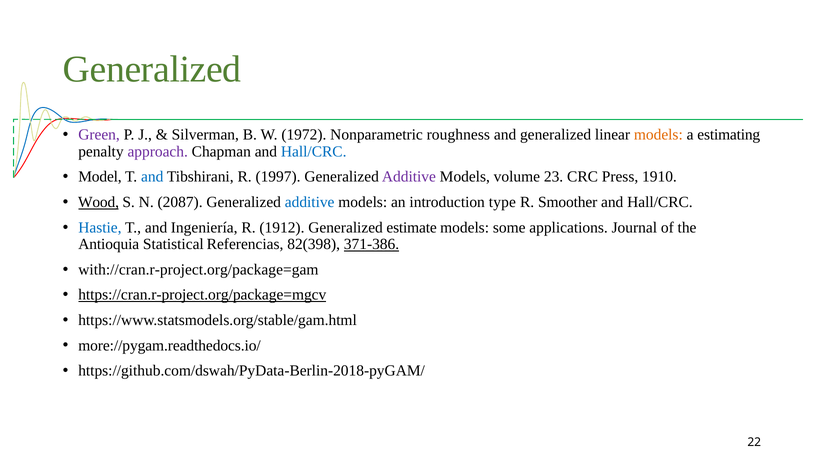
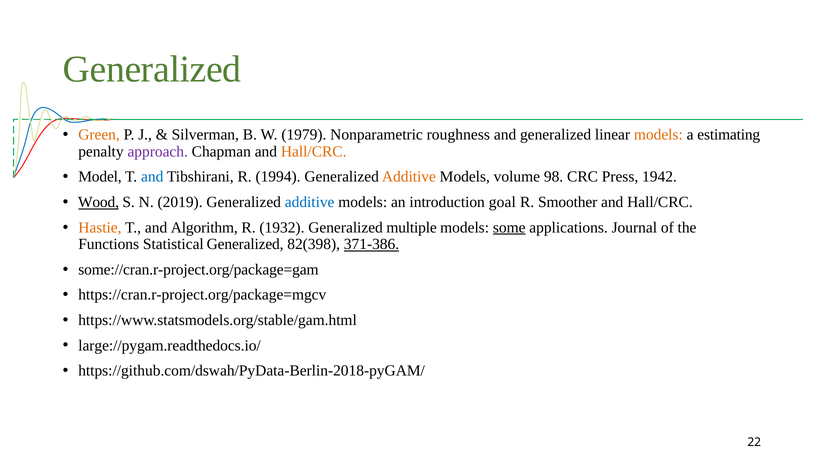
Green colour: purple -> orange (99, 135)
1972: 1972 -> 1979 (304, 135)
Hall/CRC colour: blue -> orange (314, 151)
1997: 1997 -> 1994 (278, 177)
Additive colour: purple -> orange (409, 177)
23: 23 -> 98 (554, 177)
1910: 1910 -> 1942 (659, 177)
2087: 2087 -> 2019 (180, 202)
type: type -> goal (502, 202)
Hastie colour: blue -> orange (100, 227)
Ingeniería: Ingeniería -> Algorithm (204, 227)
1912: 1912 -> 1932 (282, 227)
estimate: estimate -> multiple (412, 227)
some underline: none -> present (509, 227)
Antioquia: Antioquia -> Functions (109, 244)
Statistical Referencias: Referencias -> Generalized (245, 244)
with://cran.r-project.org/package=gam: with://cran.r-project.org/package=gam -> some://cran.r-project.org/package=gam (198, 269)
https://cran.r-project.org/package=mgcv underline: present -> none (202, 295)
more://pygam.readthedocs.io/: more://pygam.readthedocs.io/ -> large://pygam.readthedocs.io/ (169, 345)
